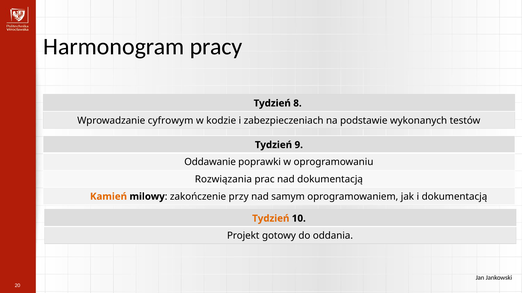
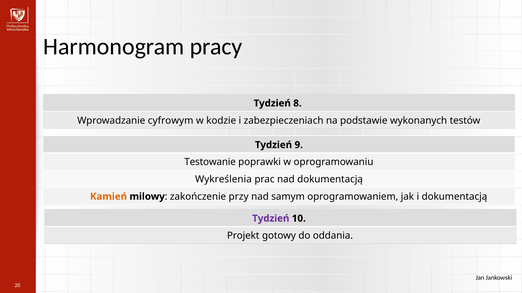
Oddawanie: Oddawanie -> Testowanie (210, 162)
Rozwiązania: Rozwiązania -> Wykreślenia (223, 180)
Tydzień colour: orange -> purple (271, 219)
